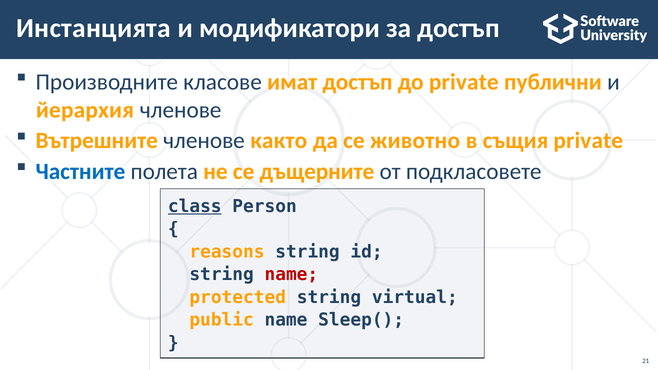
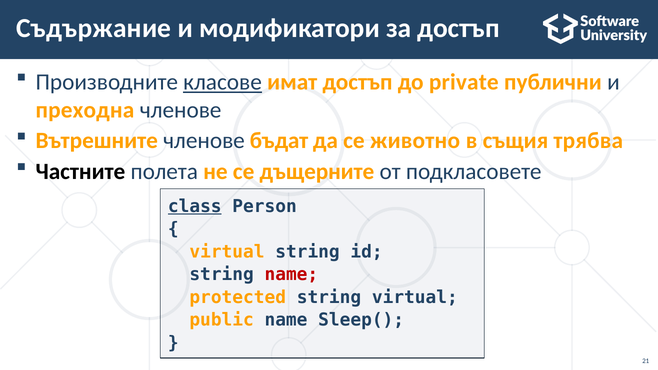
Инстанцията: Инстанцията -> Съдържание (94, 28)
класове underline: none -> present (223, 82)
йерархия: йерархия -> преходна (85, 110)
както: както -> бъдат (279, 141)
същия private: private -> трябва (588, 141)
Частните colour: blue -> black (80, 171)
reasons: reasons -> virtual (227, 252)
